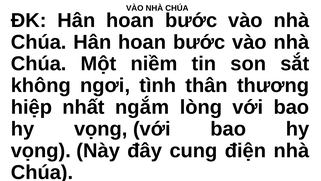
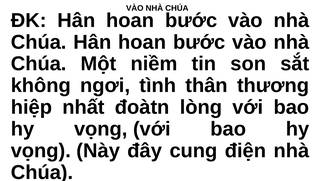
ngắm: ngắm -> đoàtn (142, 107)
